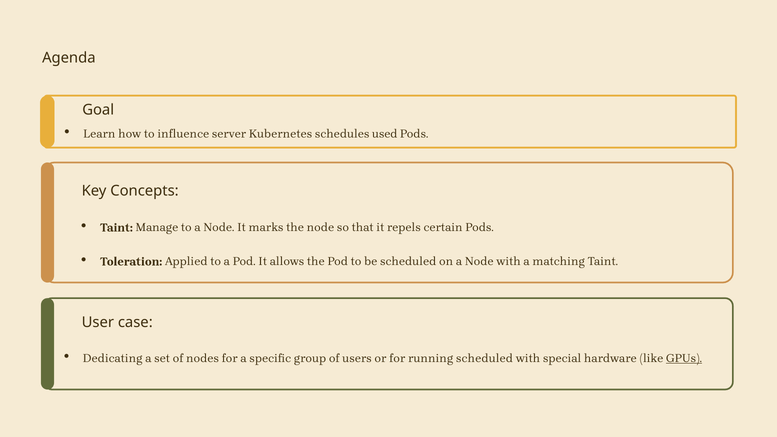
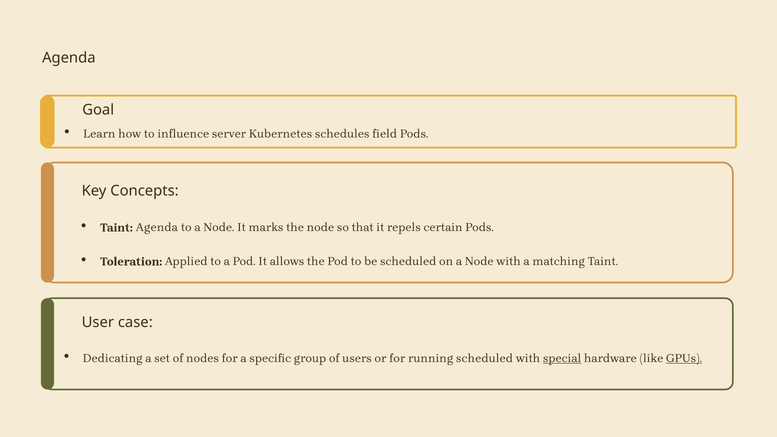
used: used -> field (385, 134)
Taint Manage: Manage -> Agenda (157, 228)
special underline: none -> present (562, 358)
